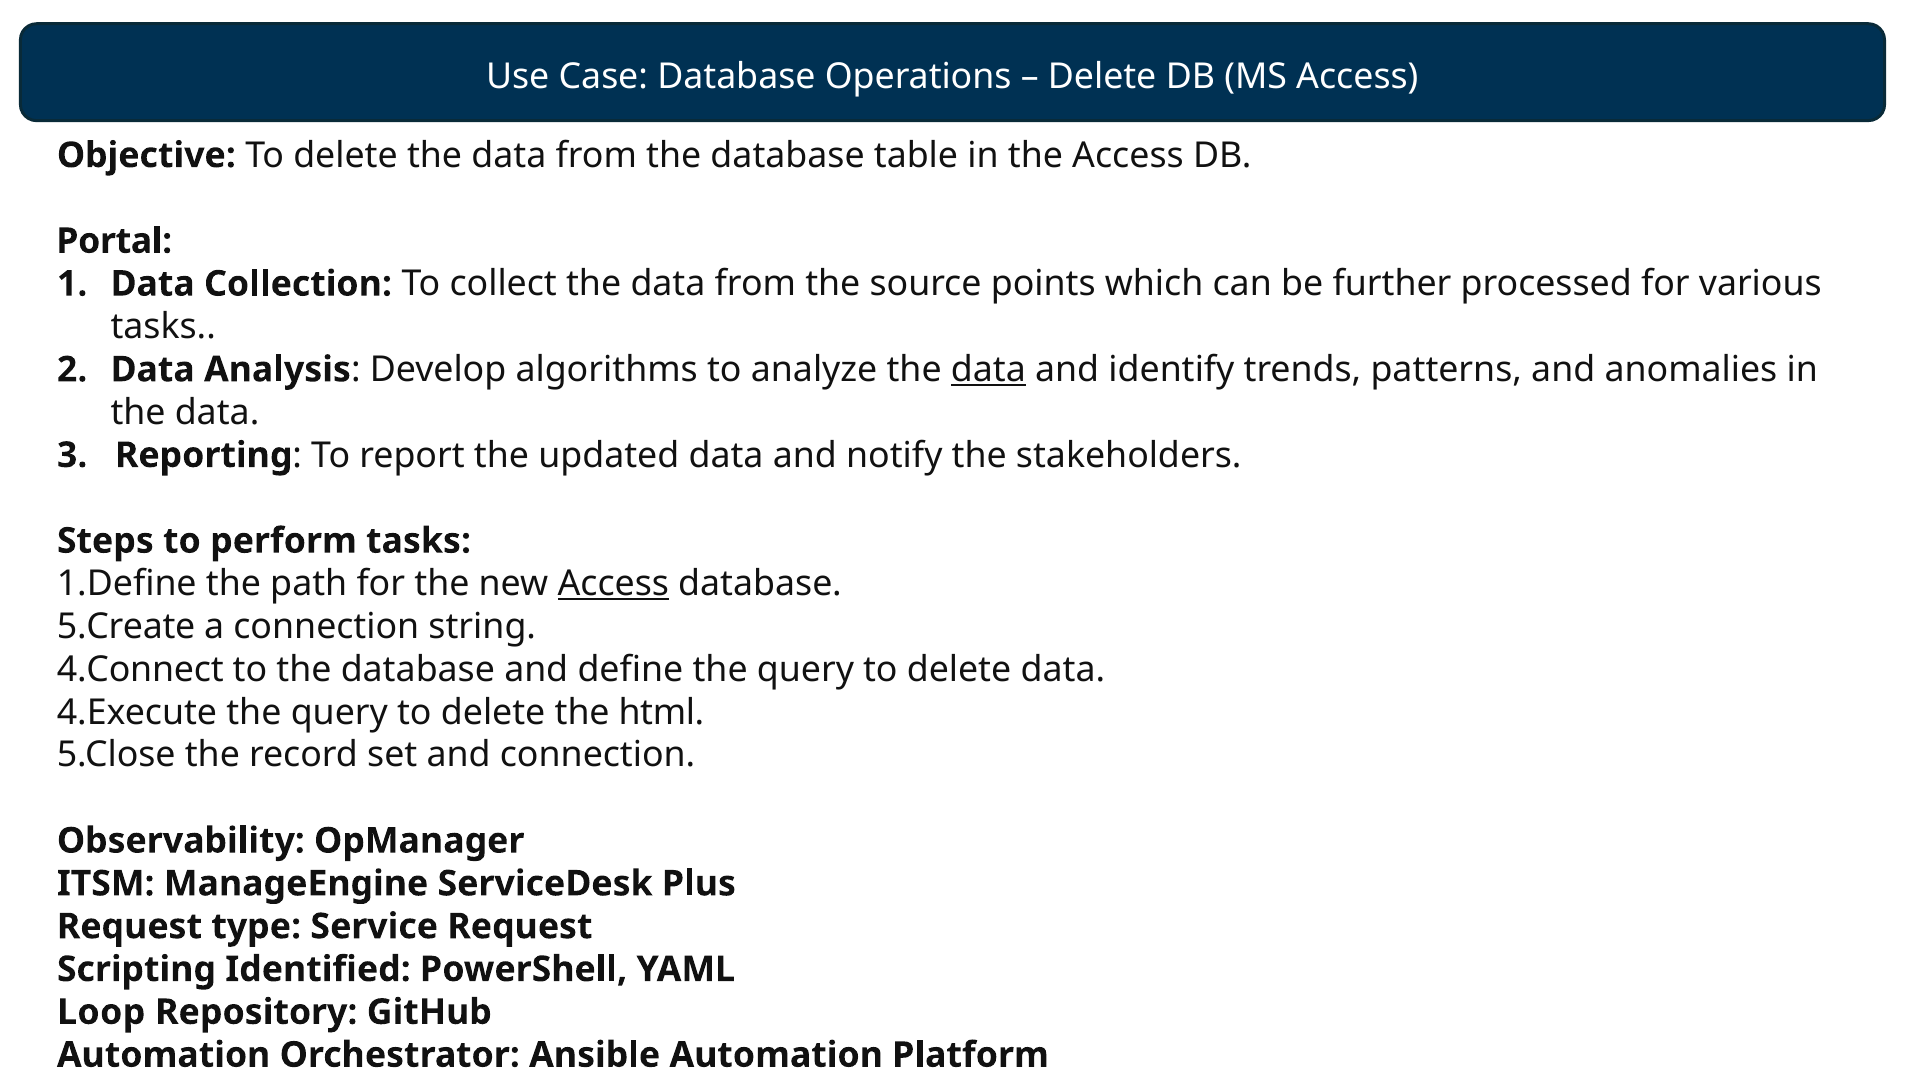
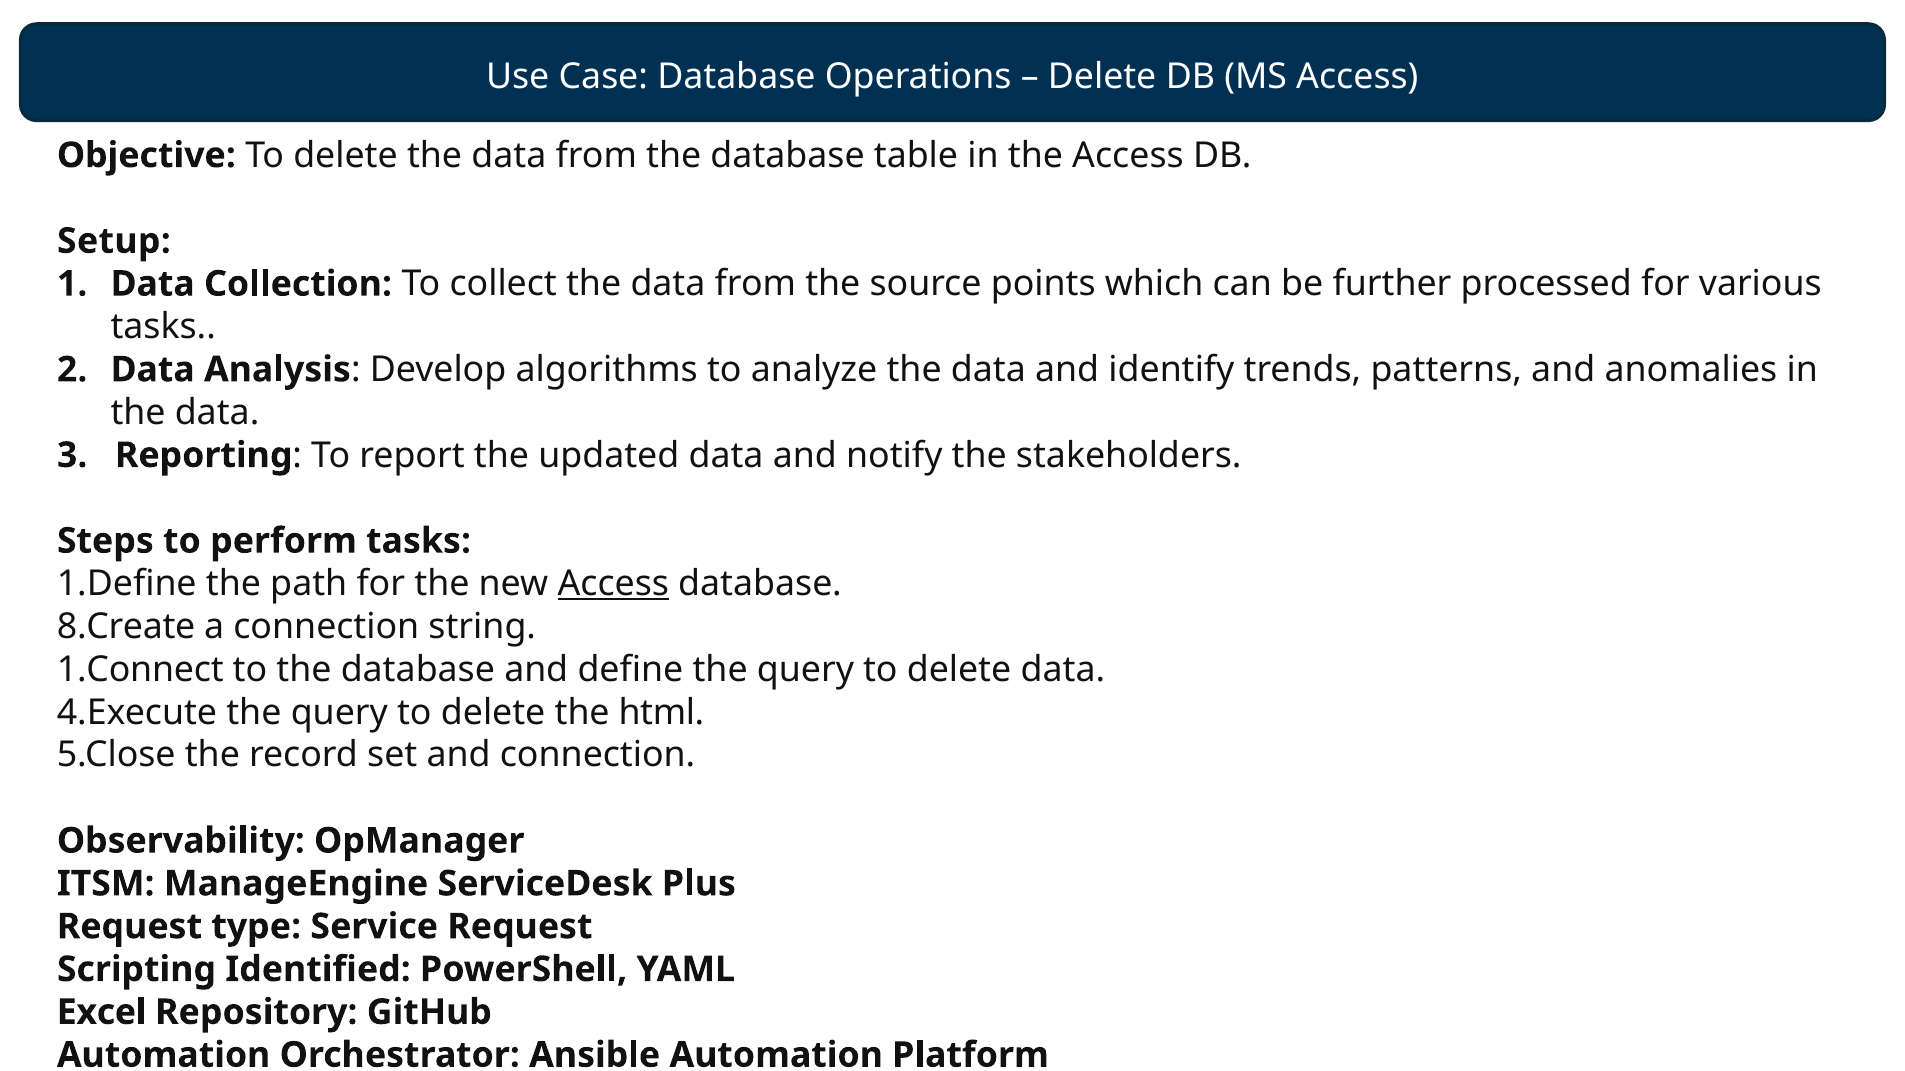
Portal: Portal -> Setup (114, 241)
data underline: present -> none (988, 370)
5.Create: 5.Create -> 8.Create (126, 627)
4.Connect: 4.Connect -> 1.Connect (140, 670)
Loop: Loop -> Excel (102, 1013)
